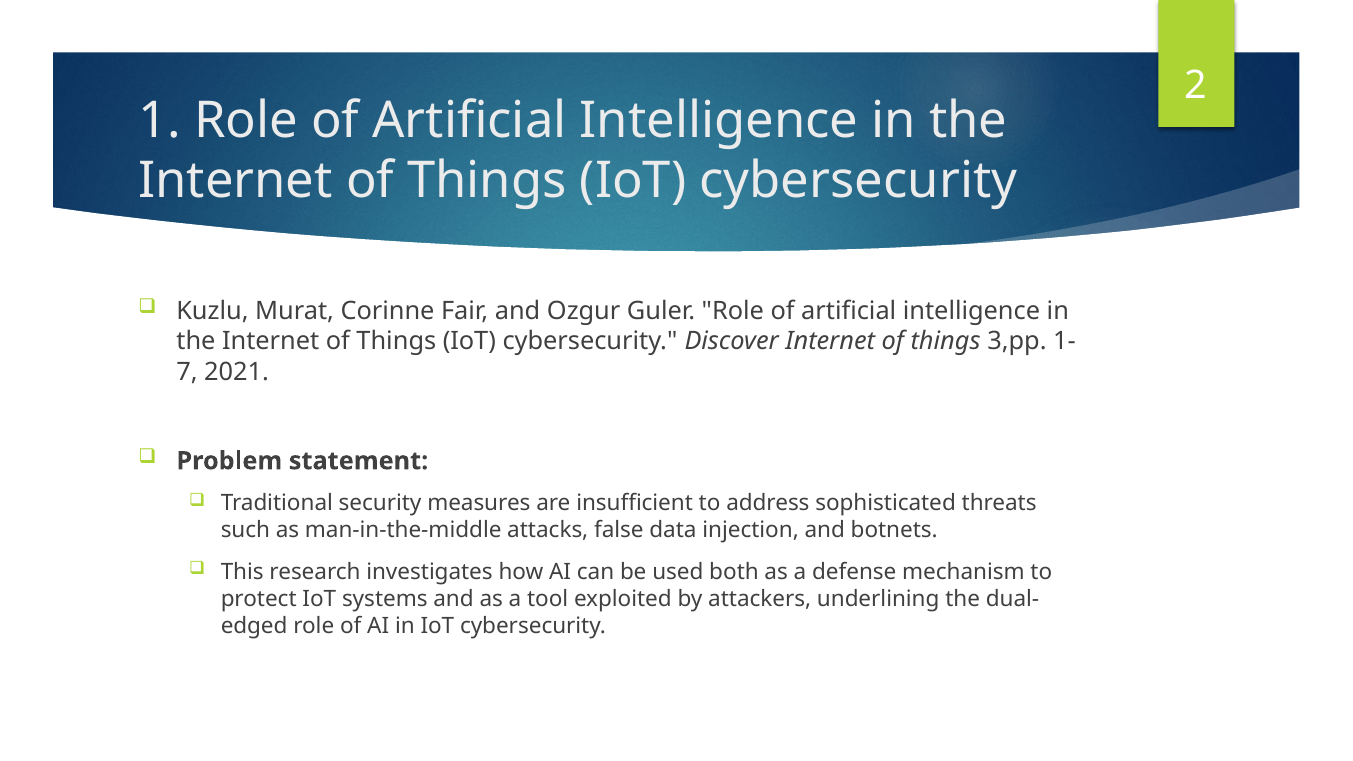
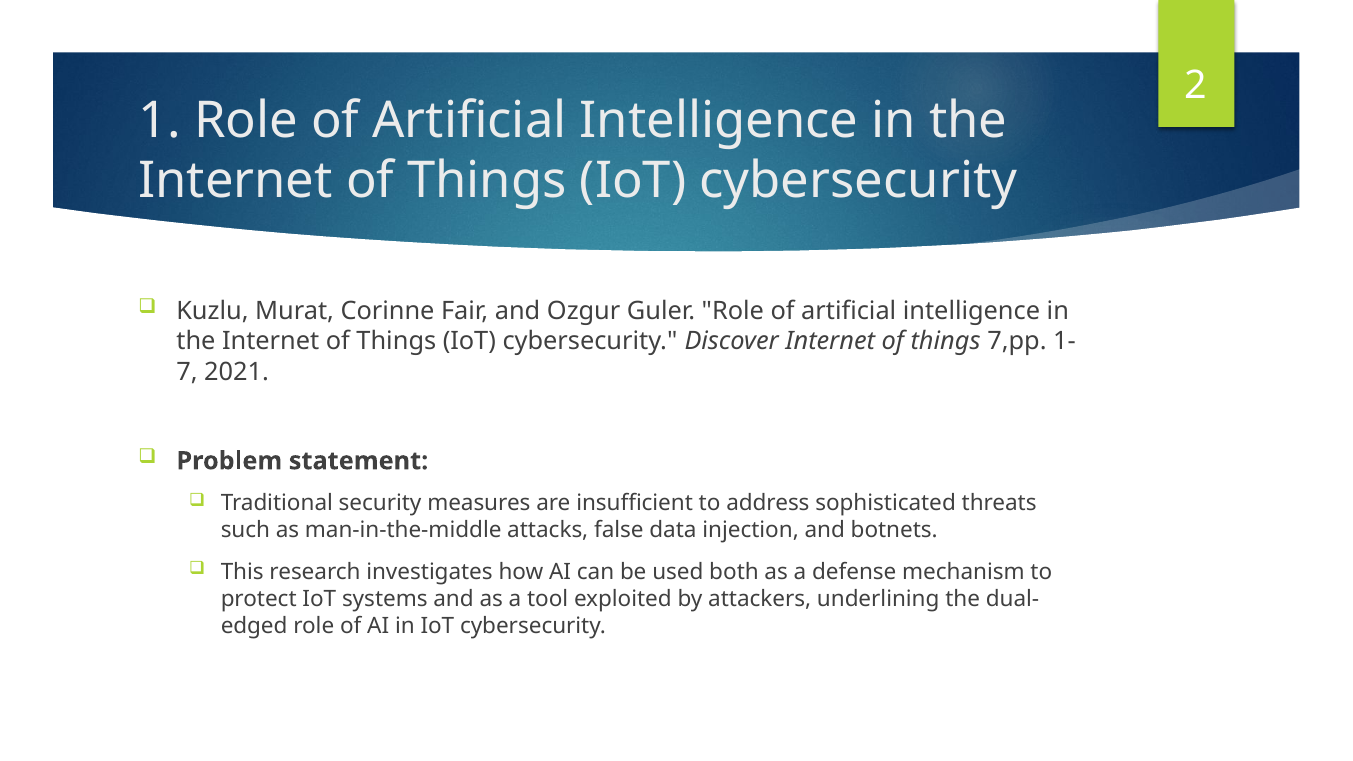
3,pp: 3,pp -> 7,pp (1017, 341)
